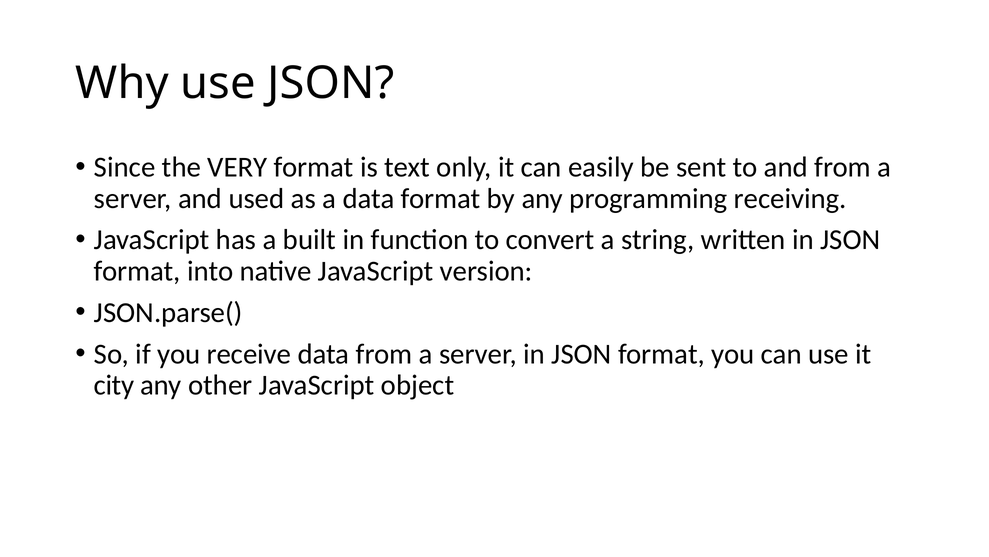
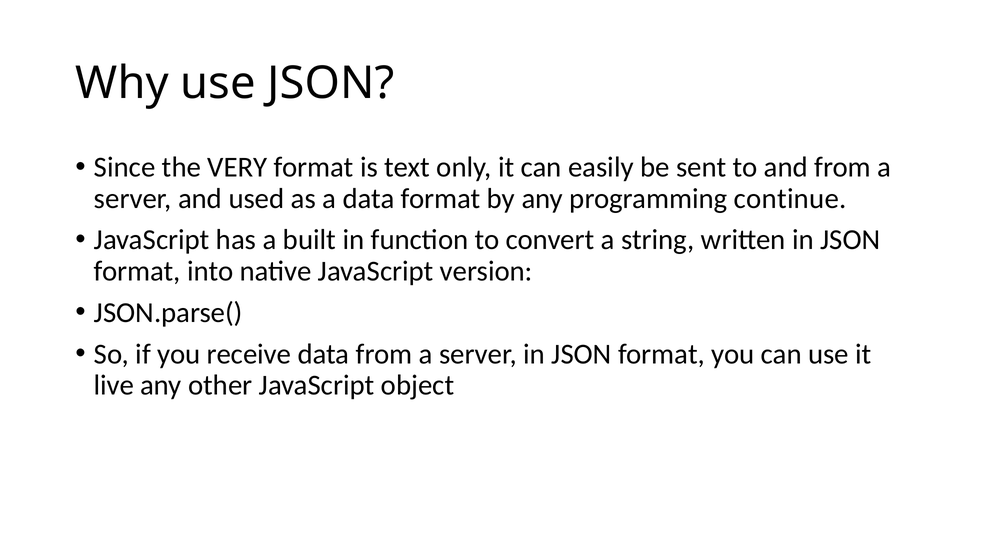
receiving: receiving -> continue (790, 198)
city: city -> live (114, 385)
